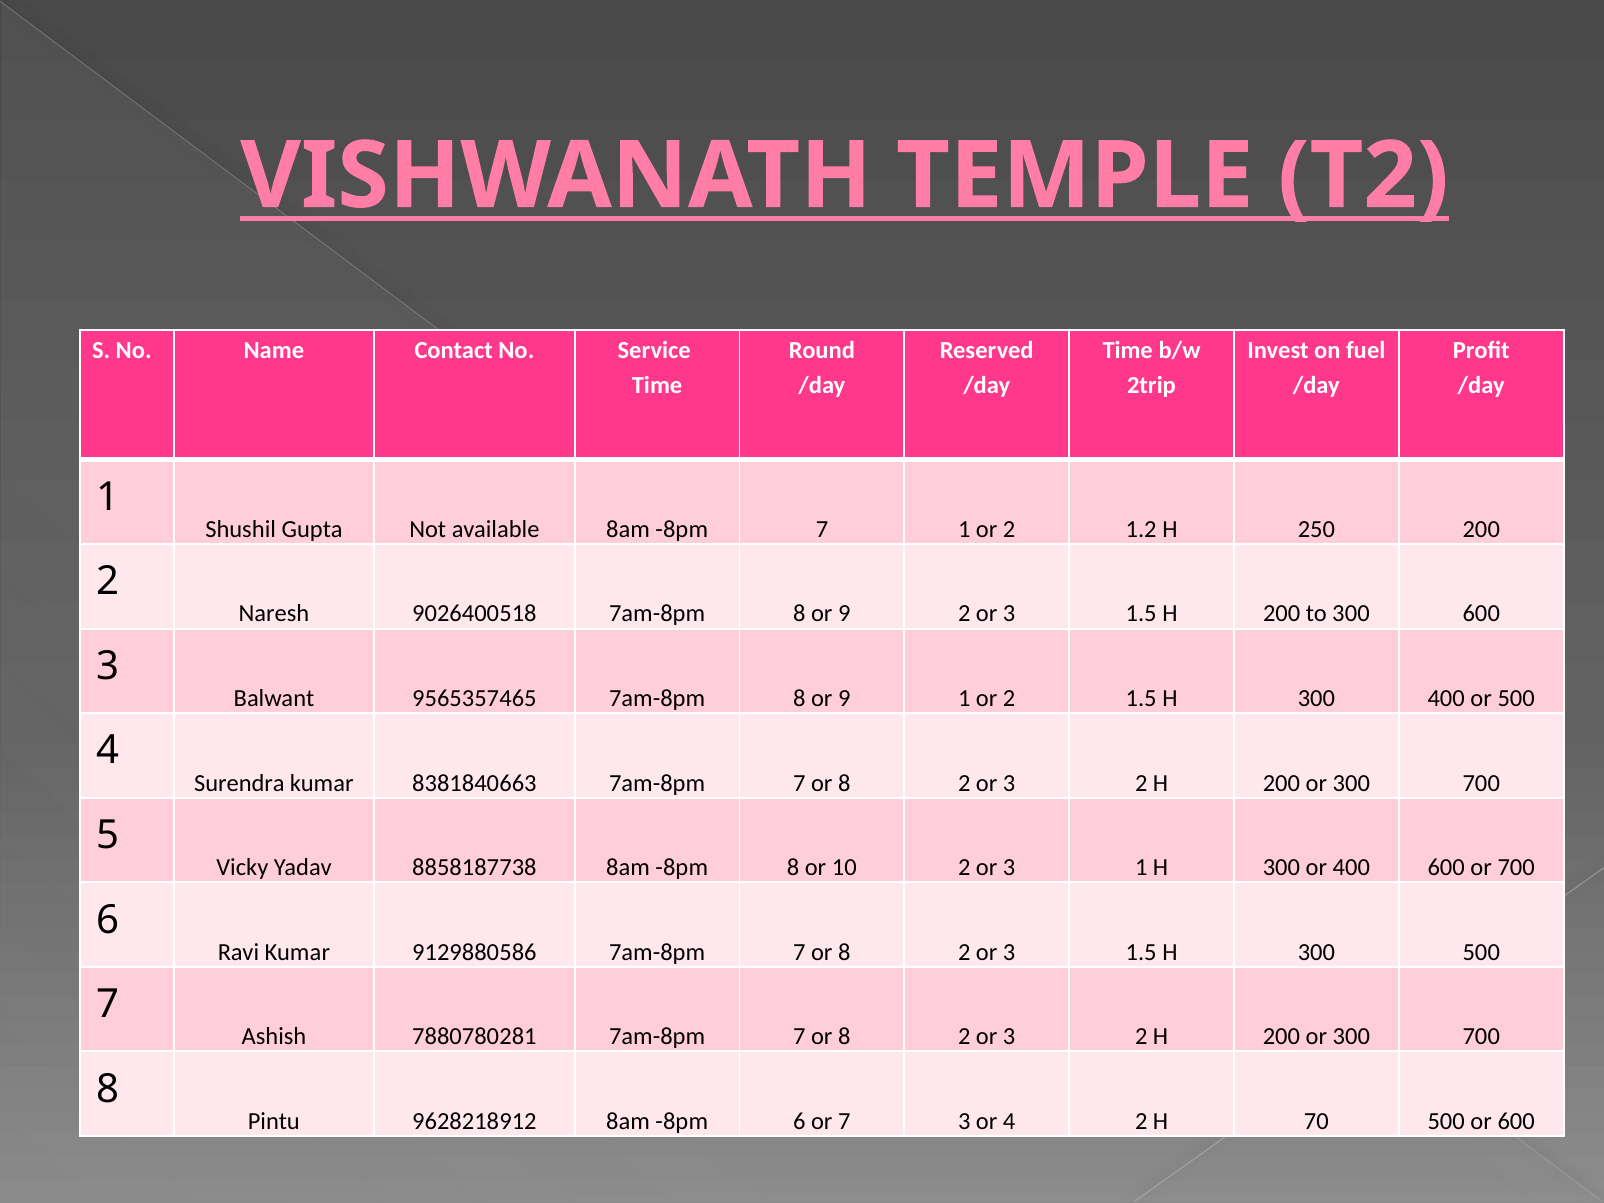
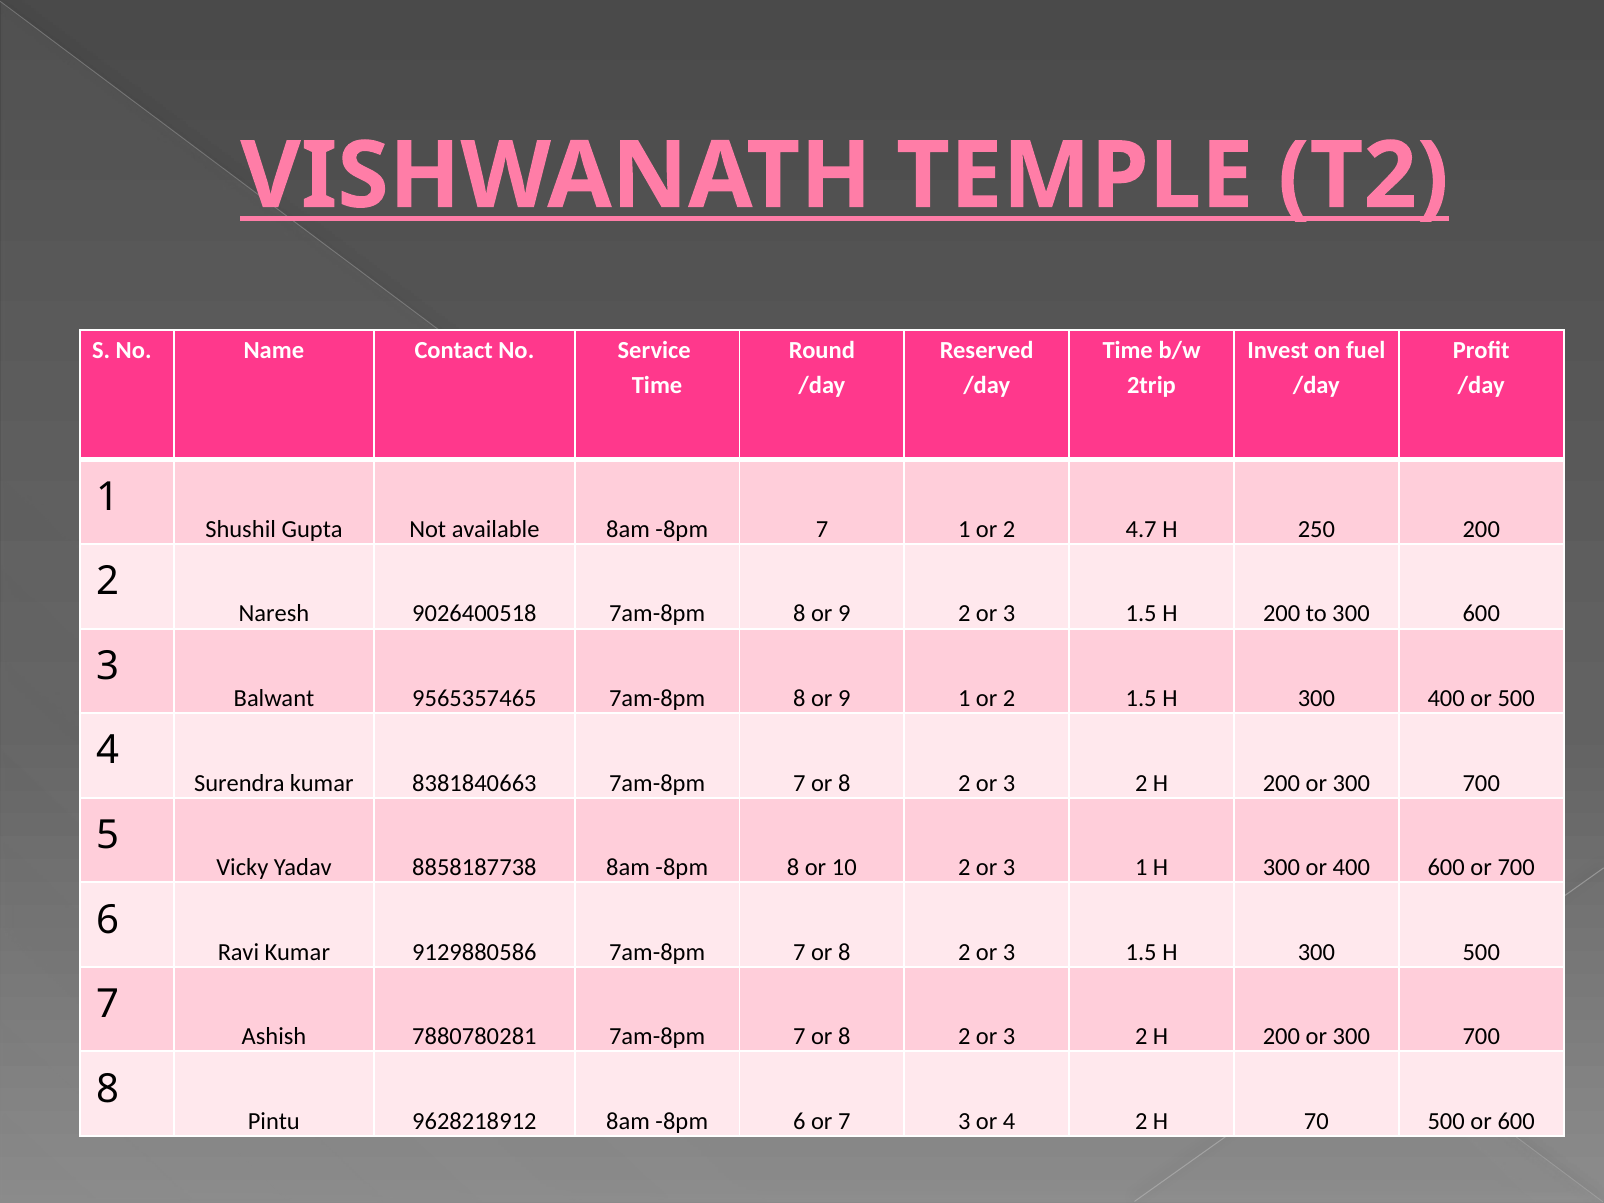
1.2: 1.2 -> 4.7 (1141, 529)
